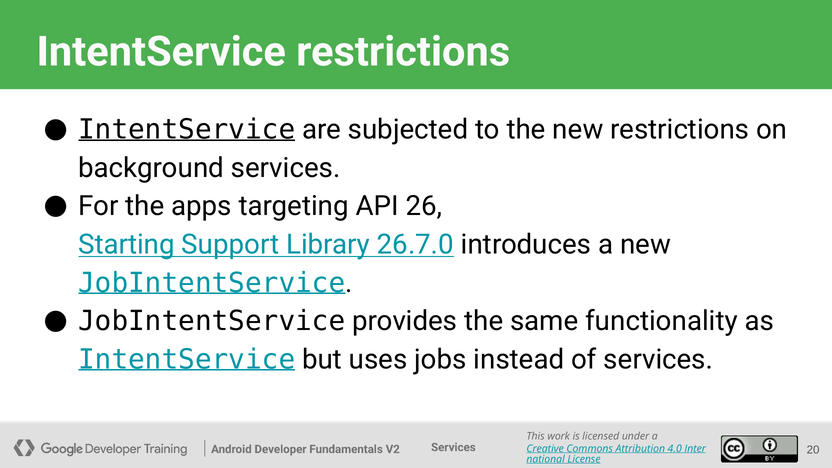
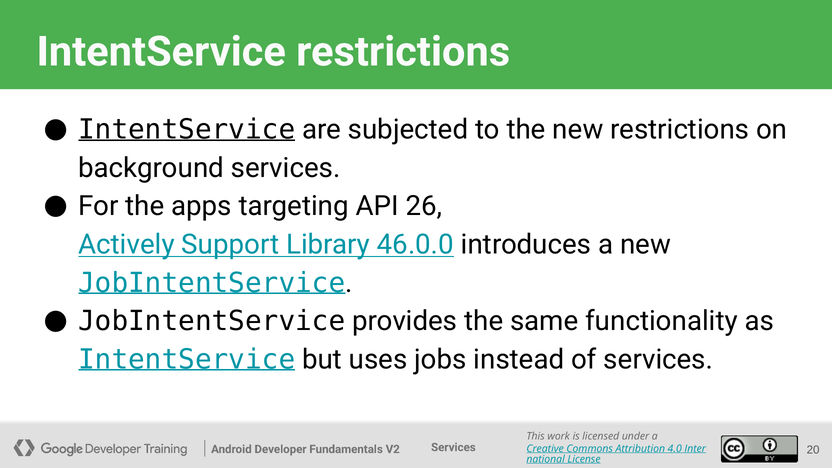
Starting: Starting -> Actively (126, 245)
26.7.0: 26.7.0 -> 46.0.0 (415, 245)
